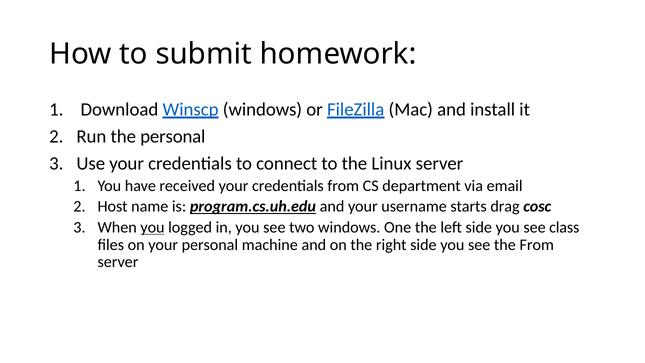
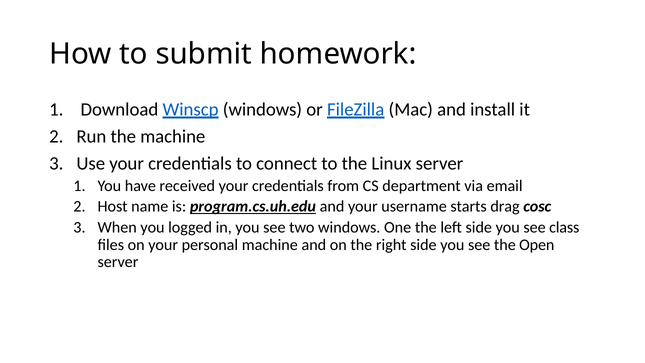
the personal: personal -> machine (173, 136)
you underline: present -> none (153, 227)
the From: From -> Open (537, 245)
